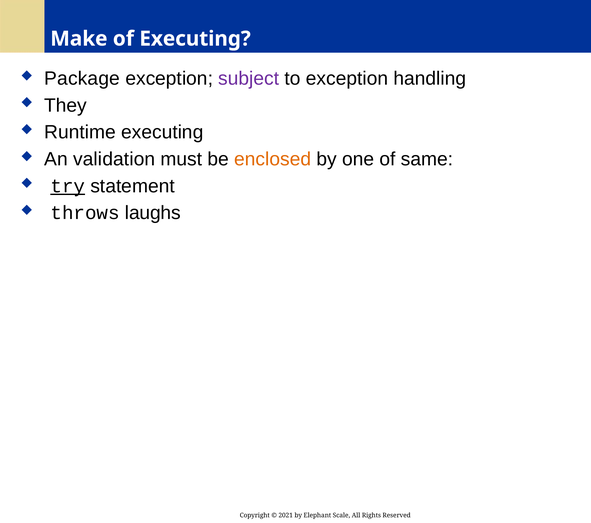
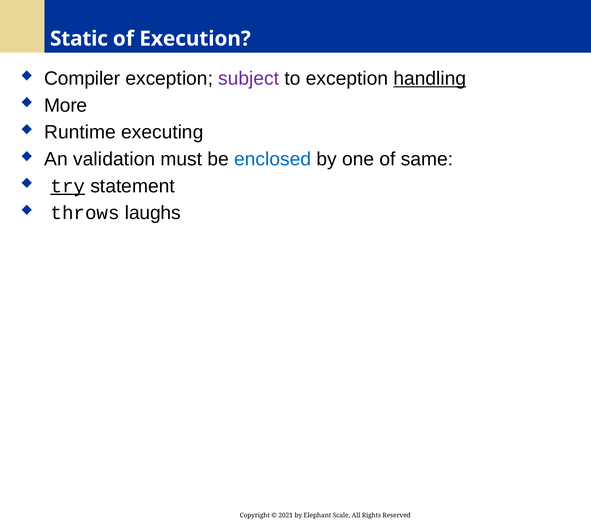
Make: Make -> Static (79, 39)
of Executing: Executing -> Execution (195, 39)
Package: Package -> Compiler (82, 79)
handling underline: none -> present (430, 79)
They: They -> More (66, 105)
enclosed colour: orange -> blue (273, 159)
